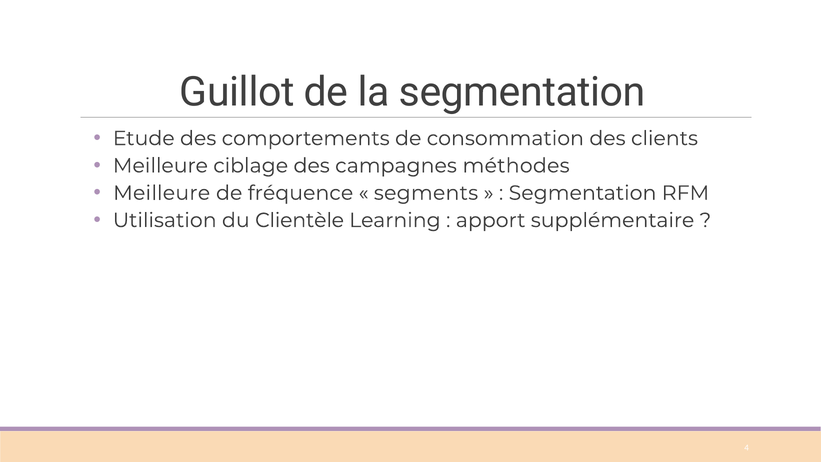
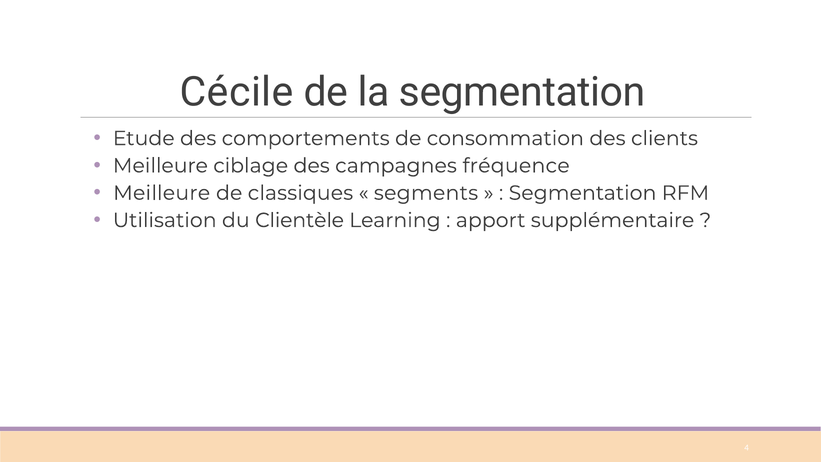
Guillot: Guillot -> Cécile (237, 92)
méthodes: méthodes -> fréquence (516, 166)
fréquence: fréquence -> classiques (300, 193)
